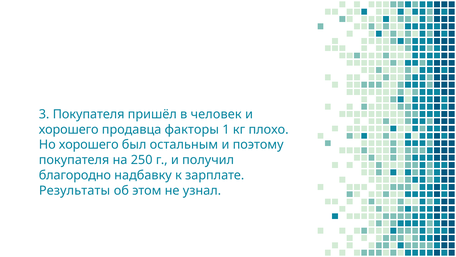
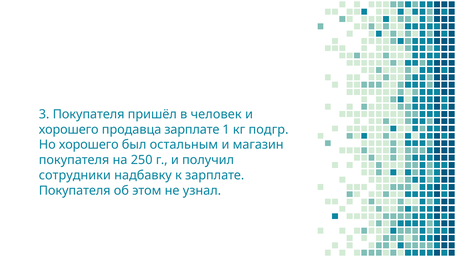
продавца факторы: факторы -> зарплате (192, 129)
плохо: плохо -> подгр (269, 129)
поэтому: поэтому -> магазин (258, 145)
благородно: благородно -> сотрудники (75, 175)
Результаты: Результаты -> Покупателя (75, 190)
